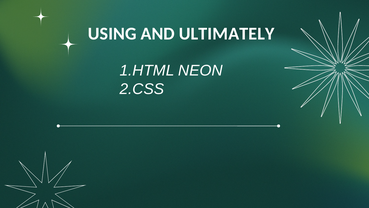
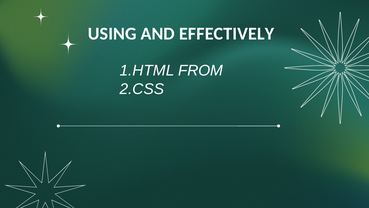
ULTIMATELY: ULTIMATELY -> EFFECTIVELY (227, 34)
NEON: NEON -> FROM (201, 70)
